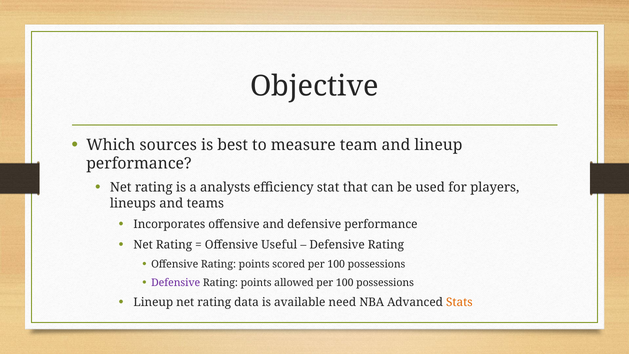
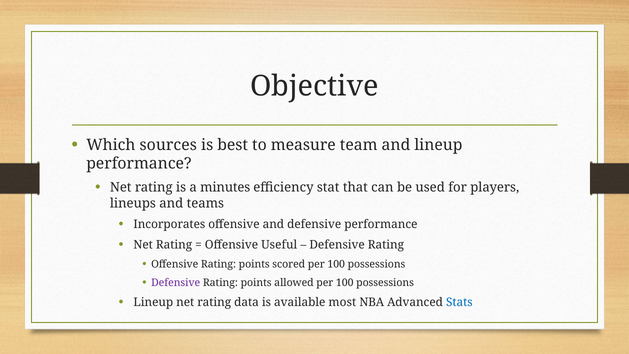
analysts: analysts -> minutes (225, 187)
need: need -> most (342, 302)
Stats colour: orange -> blue (459, 302)
